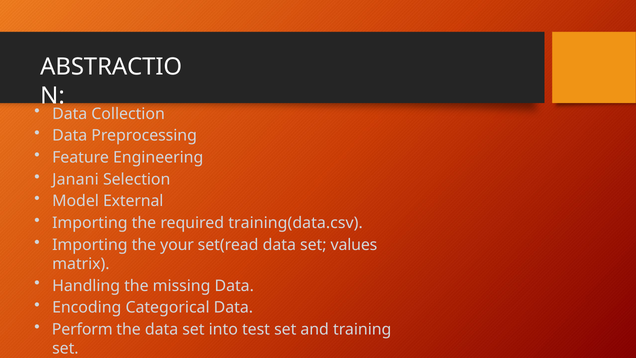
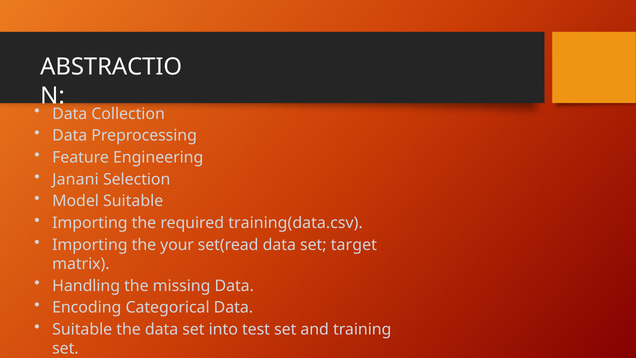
Model External: External -> Suitable (133, 201)
values: values -> target (354, 245)
Perform: Perform -> Suitable (82, 330)
